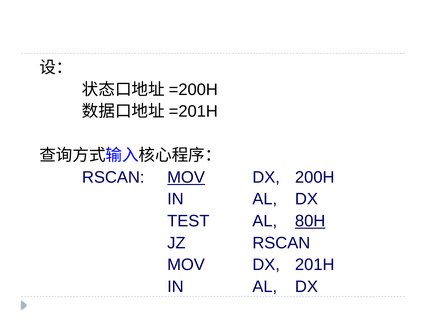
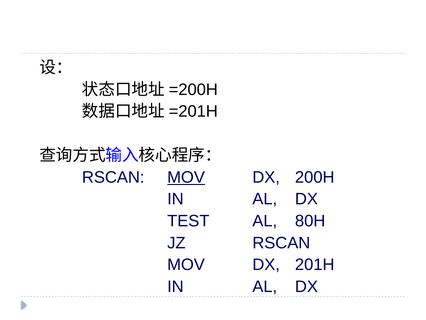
80H underline: present -> none (310, 221)
